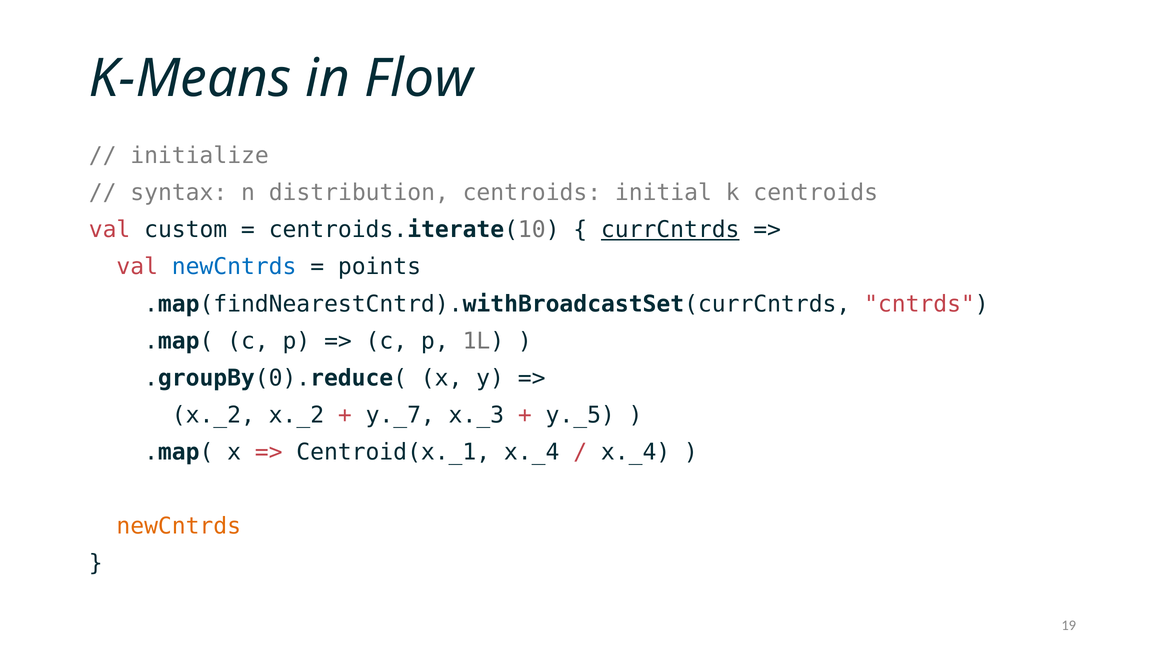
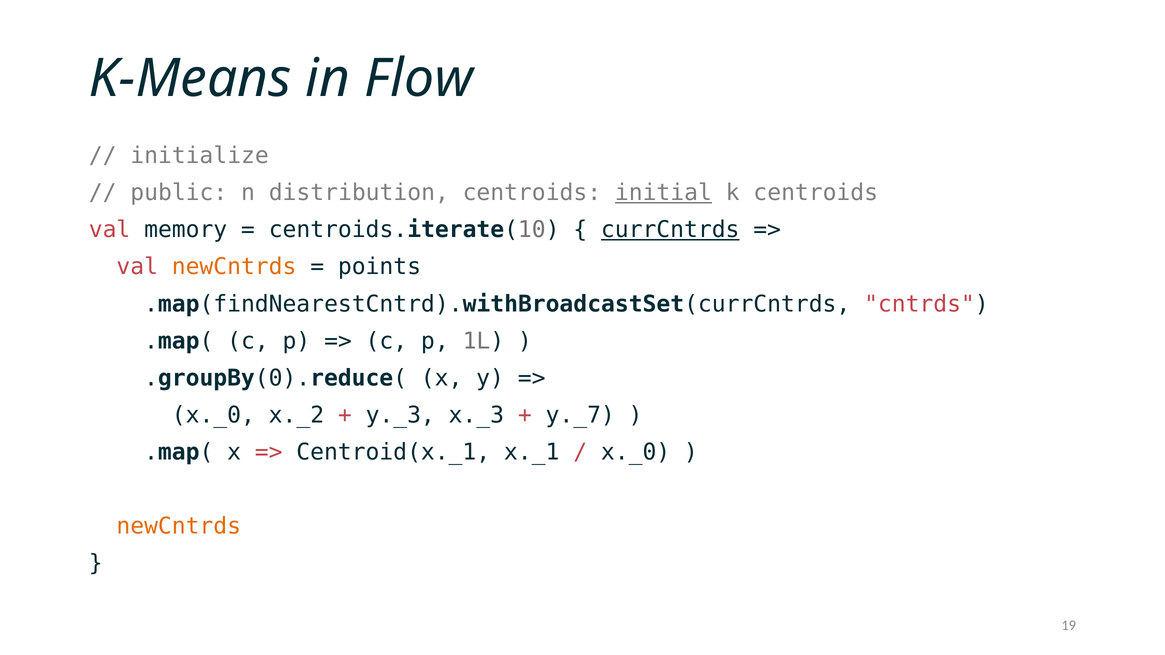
syntax: syntax -> public (179, 193)
initial underline: none -> present (663, 193)
custom: custom -> memory (186, 230)
newCntrds colour: blue -> orange (234, 267)
x._2: x._2 -> x._0 (213, 415)
y._7: y._7 -> y._3 (400, 415)
y._5: y._5 -> y._7 (580, 415)
Centroid(x._1 x._4: x._4 -> x._1 (532, 452)
x._4: x._4 -> x._0 (636, 452)
